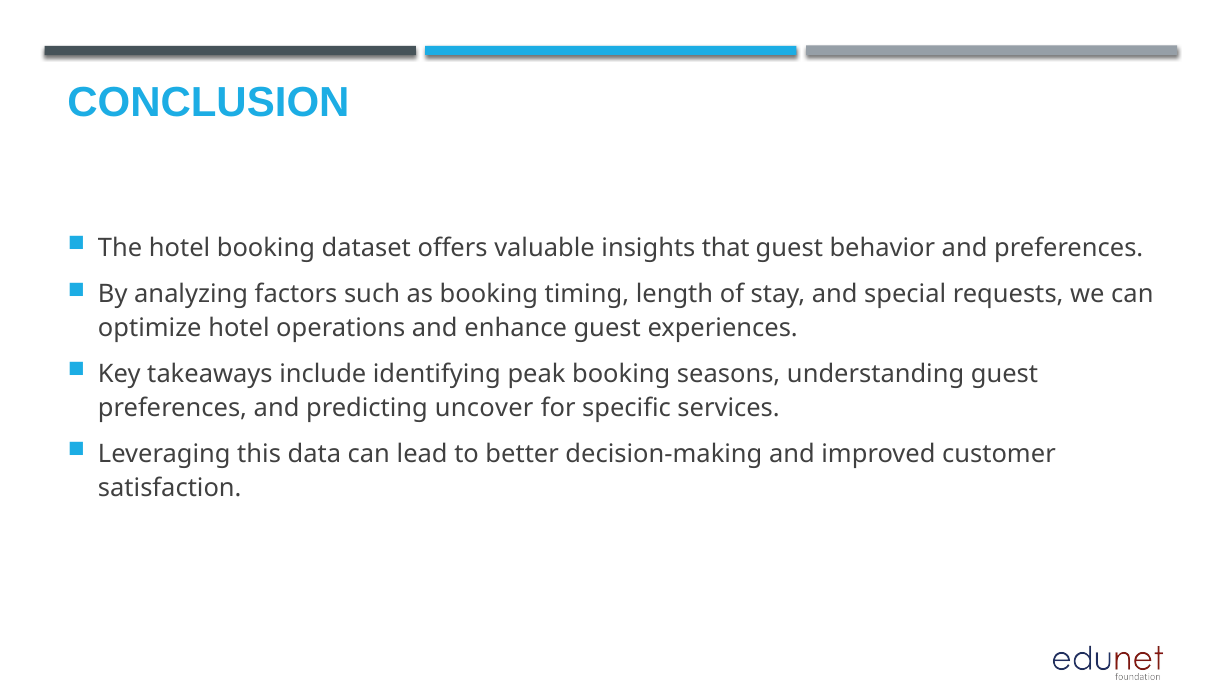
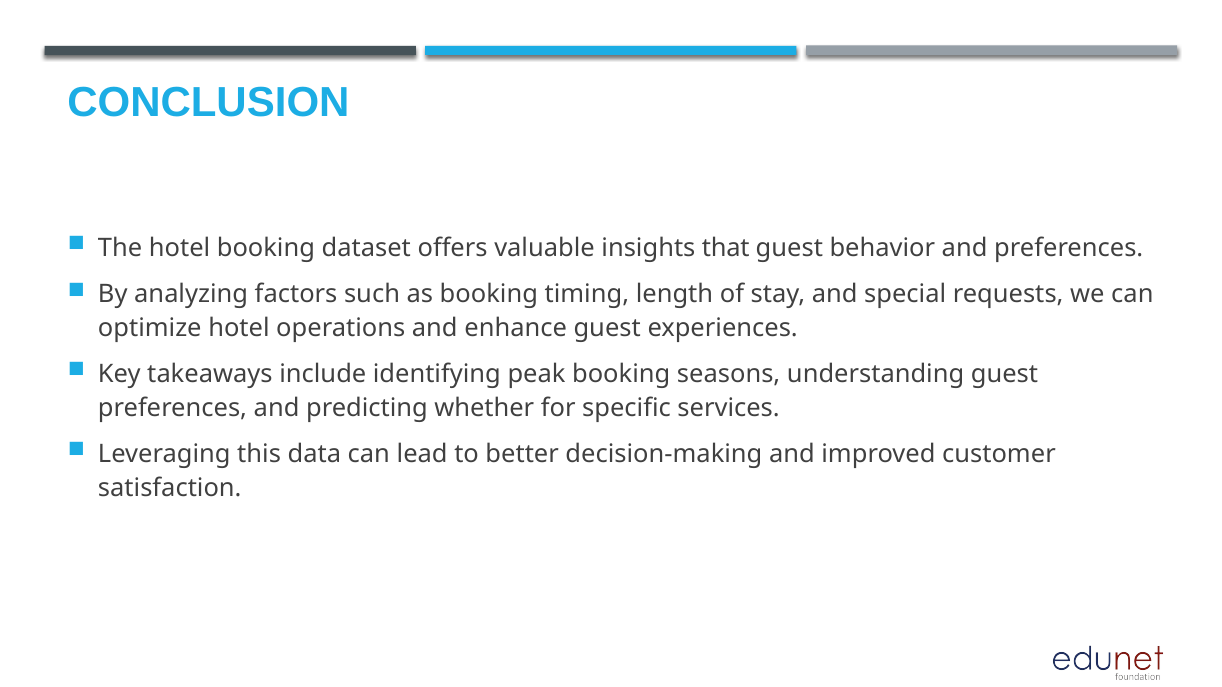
uncover: uncover -> whether (484, 408)
